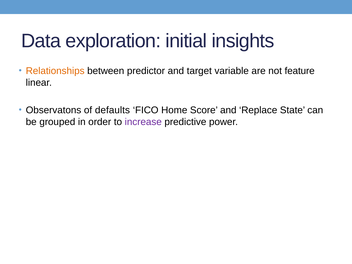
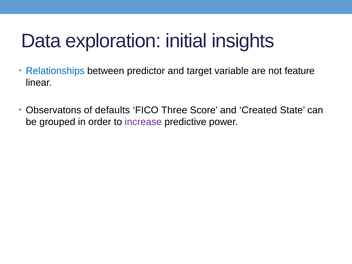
Relationships colour: orange -> blue (55, 71)
Home: Home -> Three (174, 110)
Replace: Replace -> Created (258, 110)
